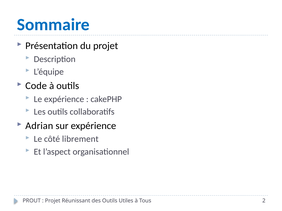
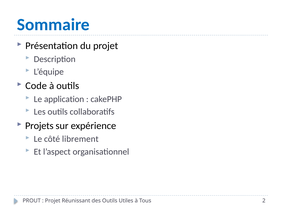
Le expérience: expérience -> application (64, 99)
Adrian: Adrian -> Projets (39, 126)
